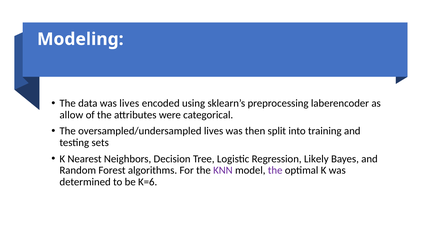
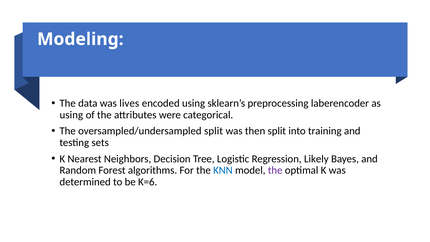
allow: allow -> using (71, 115)
oversampled/undersampled lives: lives -> split (214, 131)
KNN colour: purple -> blue (223, 170)
